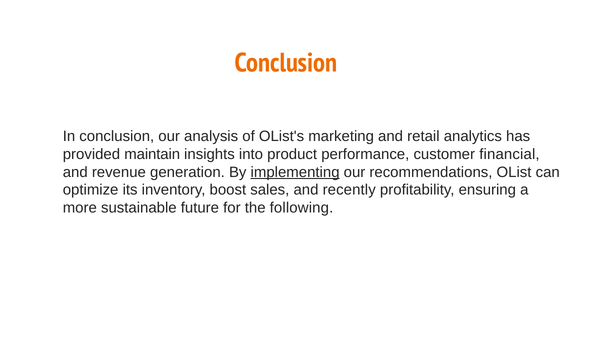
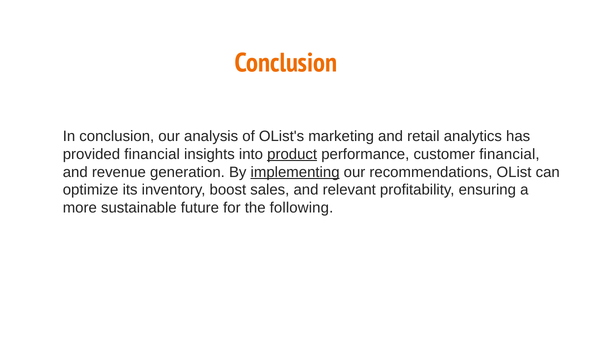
provided maintain: maintain -> financial (152, 154)
product underline: none -> present (292, 154)
recently: recently -> relevant (349, 190)
